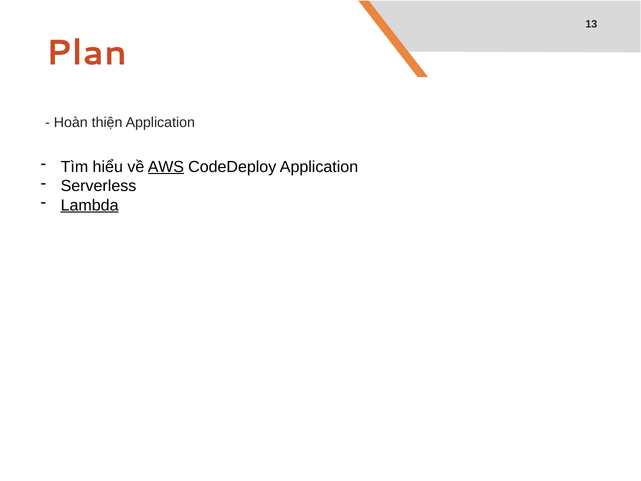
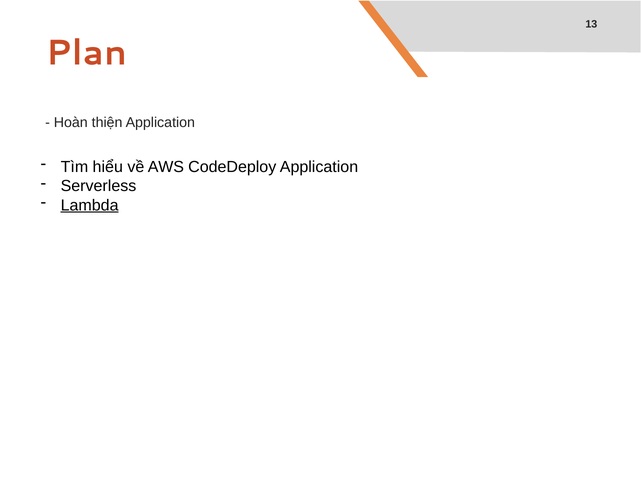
AWS underline: present -> none (166, 167)
